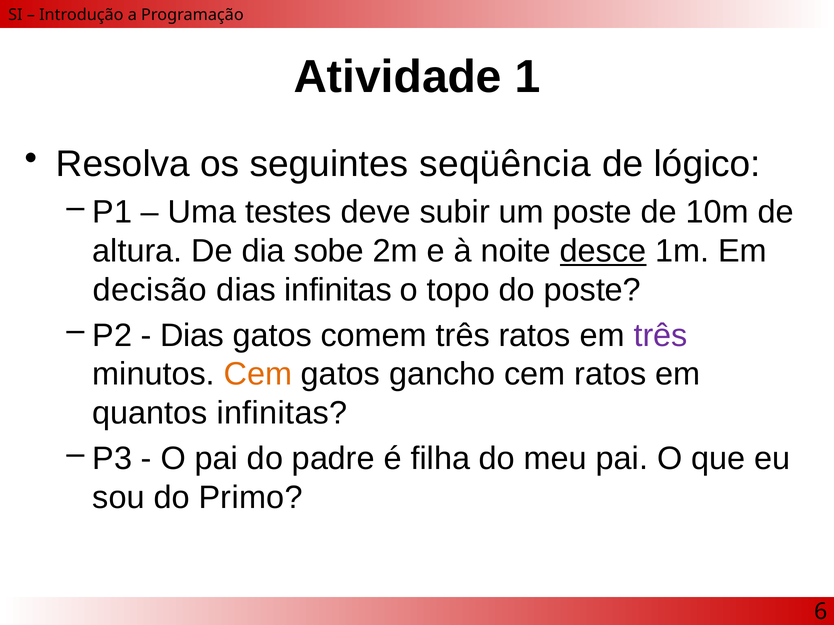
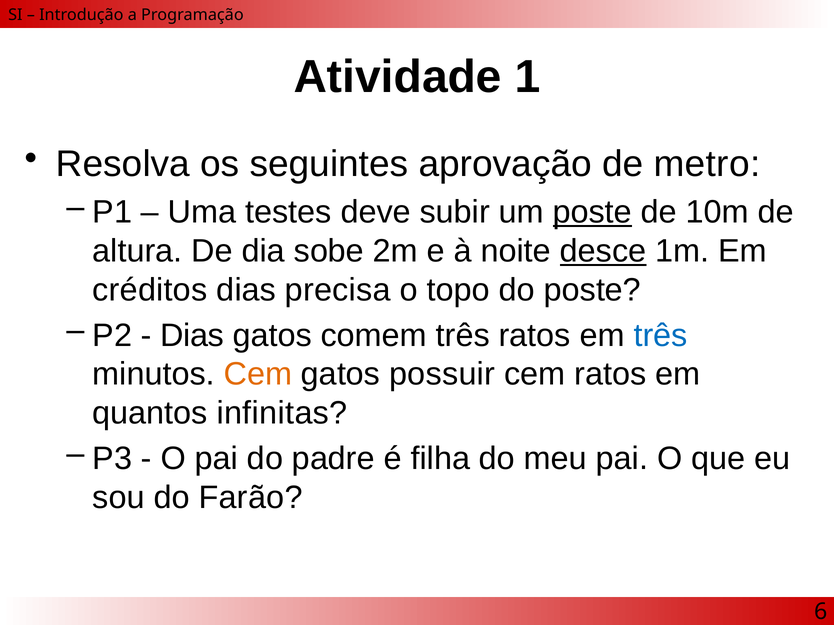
seqüência: seqüência -> aprovação (505, 164)
lógico: lógico -> metro (707, 164)
poste underline: none -> present (592, 212)
decisão: decisão -> créditos (150, 290)
dias infinitas: infinitas -> precisa (338, 290)
três colour: purple -> blue (661, 336)
gancho: gancho -> possuir (442, 375)
Primo: Primo -> Farão (251, 498)
